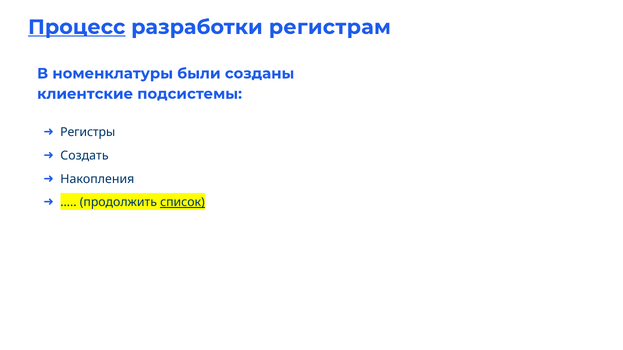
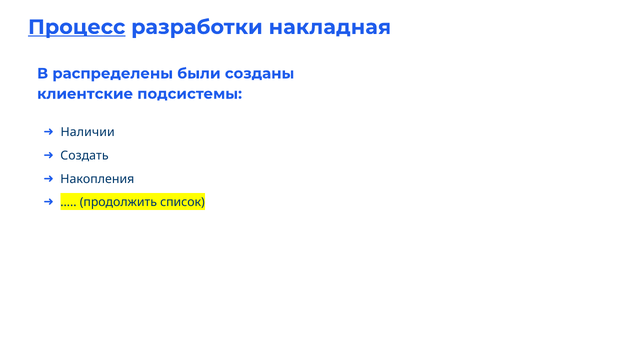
регистрам: регистрам -> накладная (330, 27)
номенклатуры: номенклатуры -> распределены (113, 74)
Регистры: Регистры -> Наличии (88, 133)
список underline: present -> none (182, 203)
